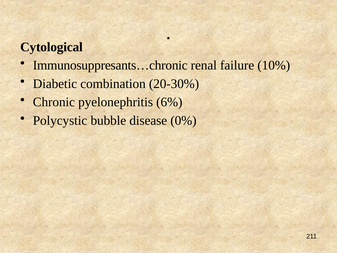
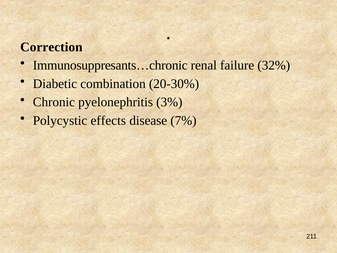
Cytological: Cytological -> Correction (51, 47)
10%: 10% -> 32% (274, 65)
6%: 6% -> 3% (169, 102)
bubble: bubble -> effects (108, 120)
0%: 0% -> 7% (183, 120)
